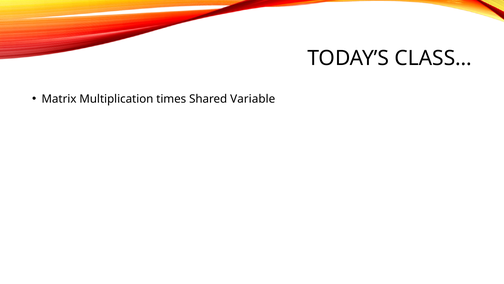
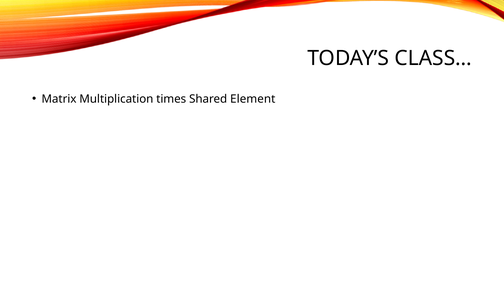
Variable: Variable -> Element (253, 99)
